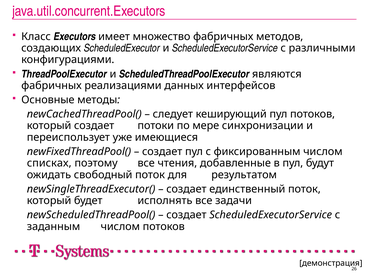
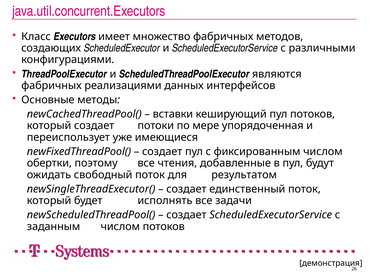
следует: следует -> вставки (173, 114)
синхронизации: синхронизации -> упорядоченная (263, 126)
списках: списках -> обертки (49, 164)
